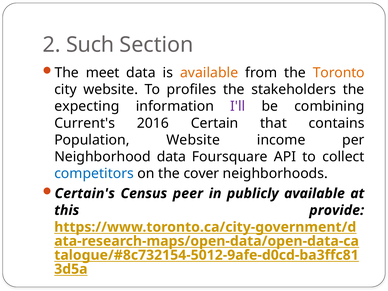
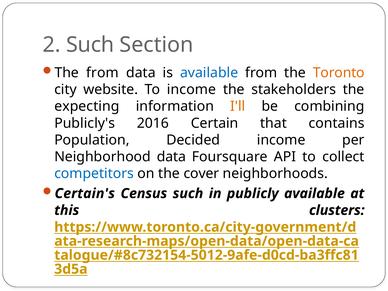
The meet: meet -> from (102, 73)
available colour: orange -> blue (209, 73)
To profiles: profiles -> income (191, 90)
I'll colour: purple -> orange (238, 106)
Current's: Current's -> Publicly's (85, 123)
Population Website: Website -> Decided (193, 140)
Census peer: peer -> such (188, 193)
provide: provide -> clusters (337, 210)
